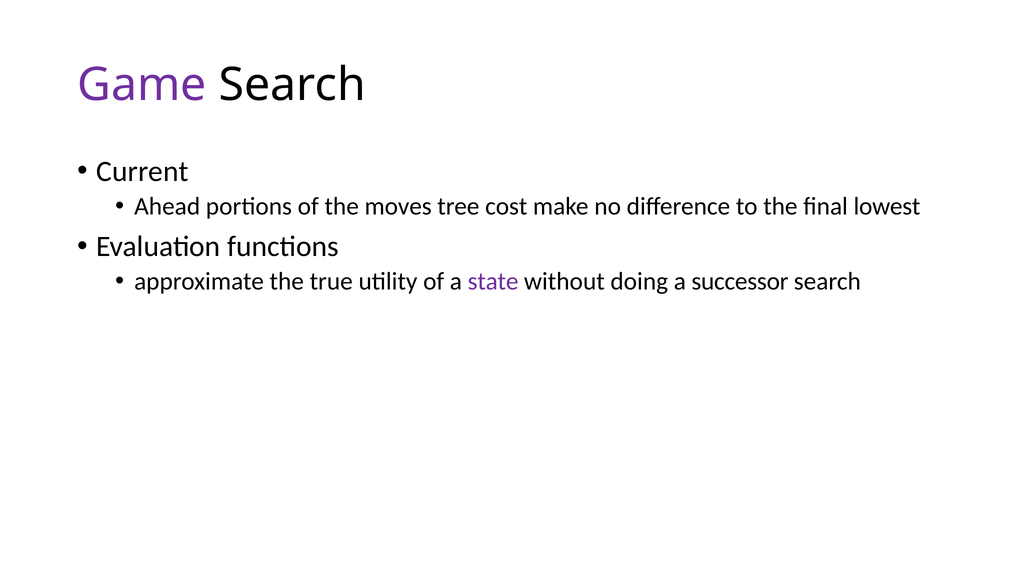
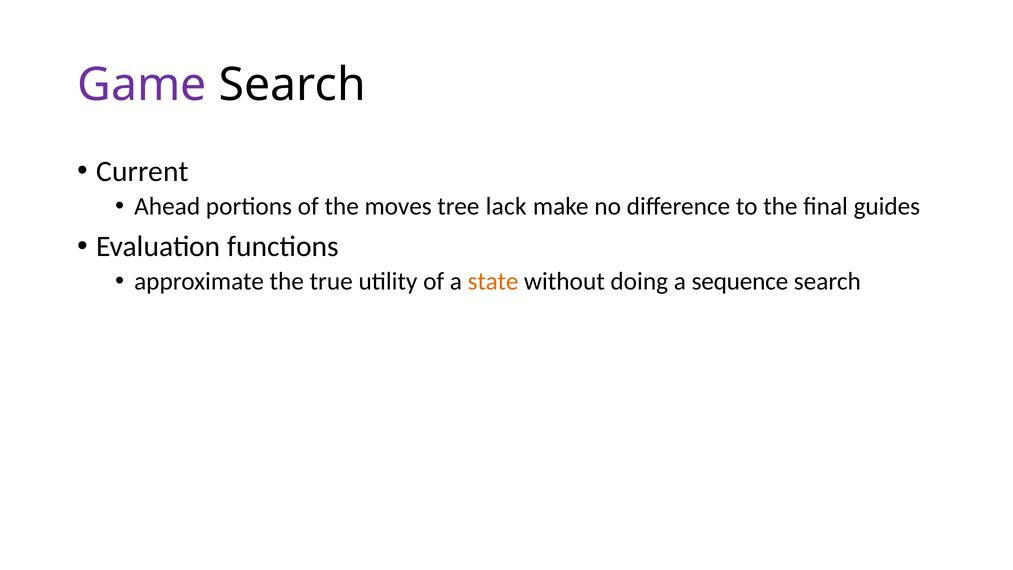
cost: cost -> lack (506, 206)
lowest: lowest -> guides (887, 206)
state colour: purple -> orange (493, 281)
successor: successor -> sequence (740, 281)
